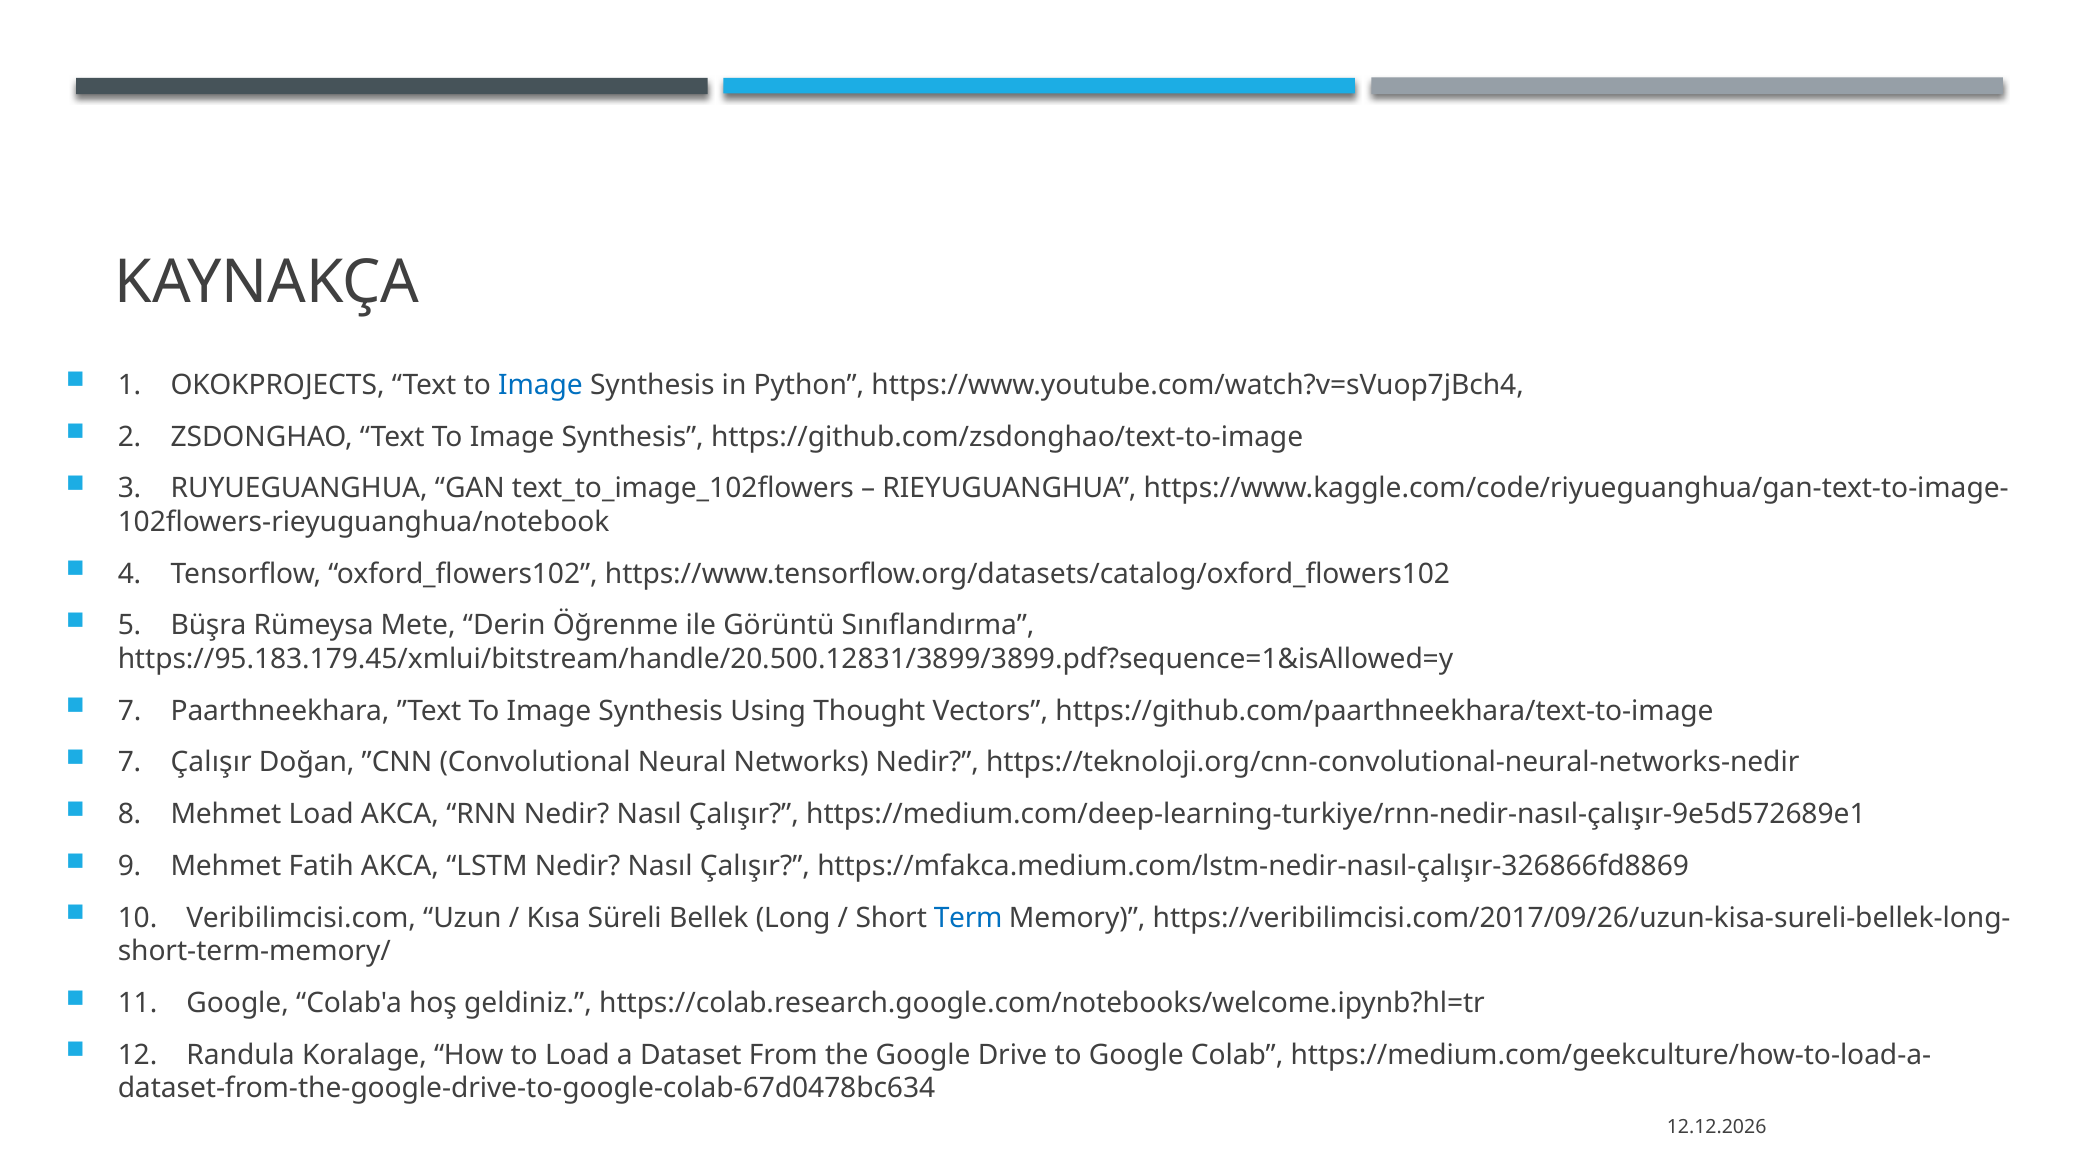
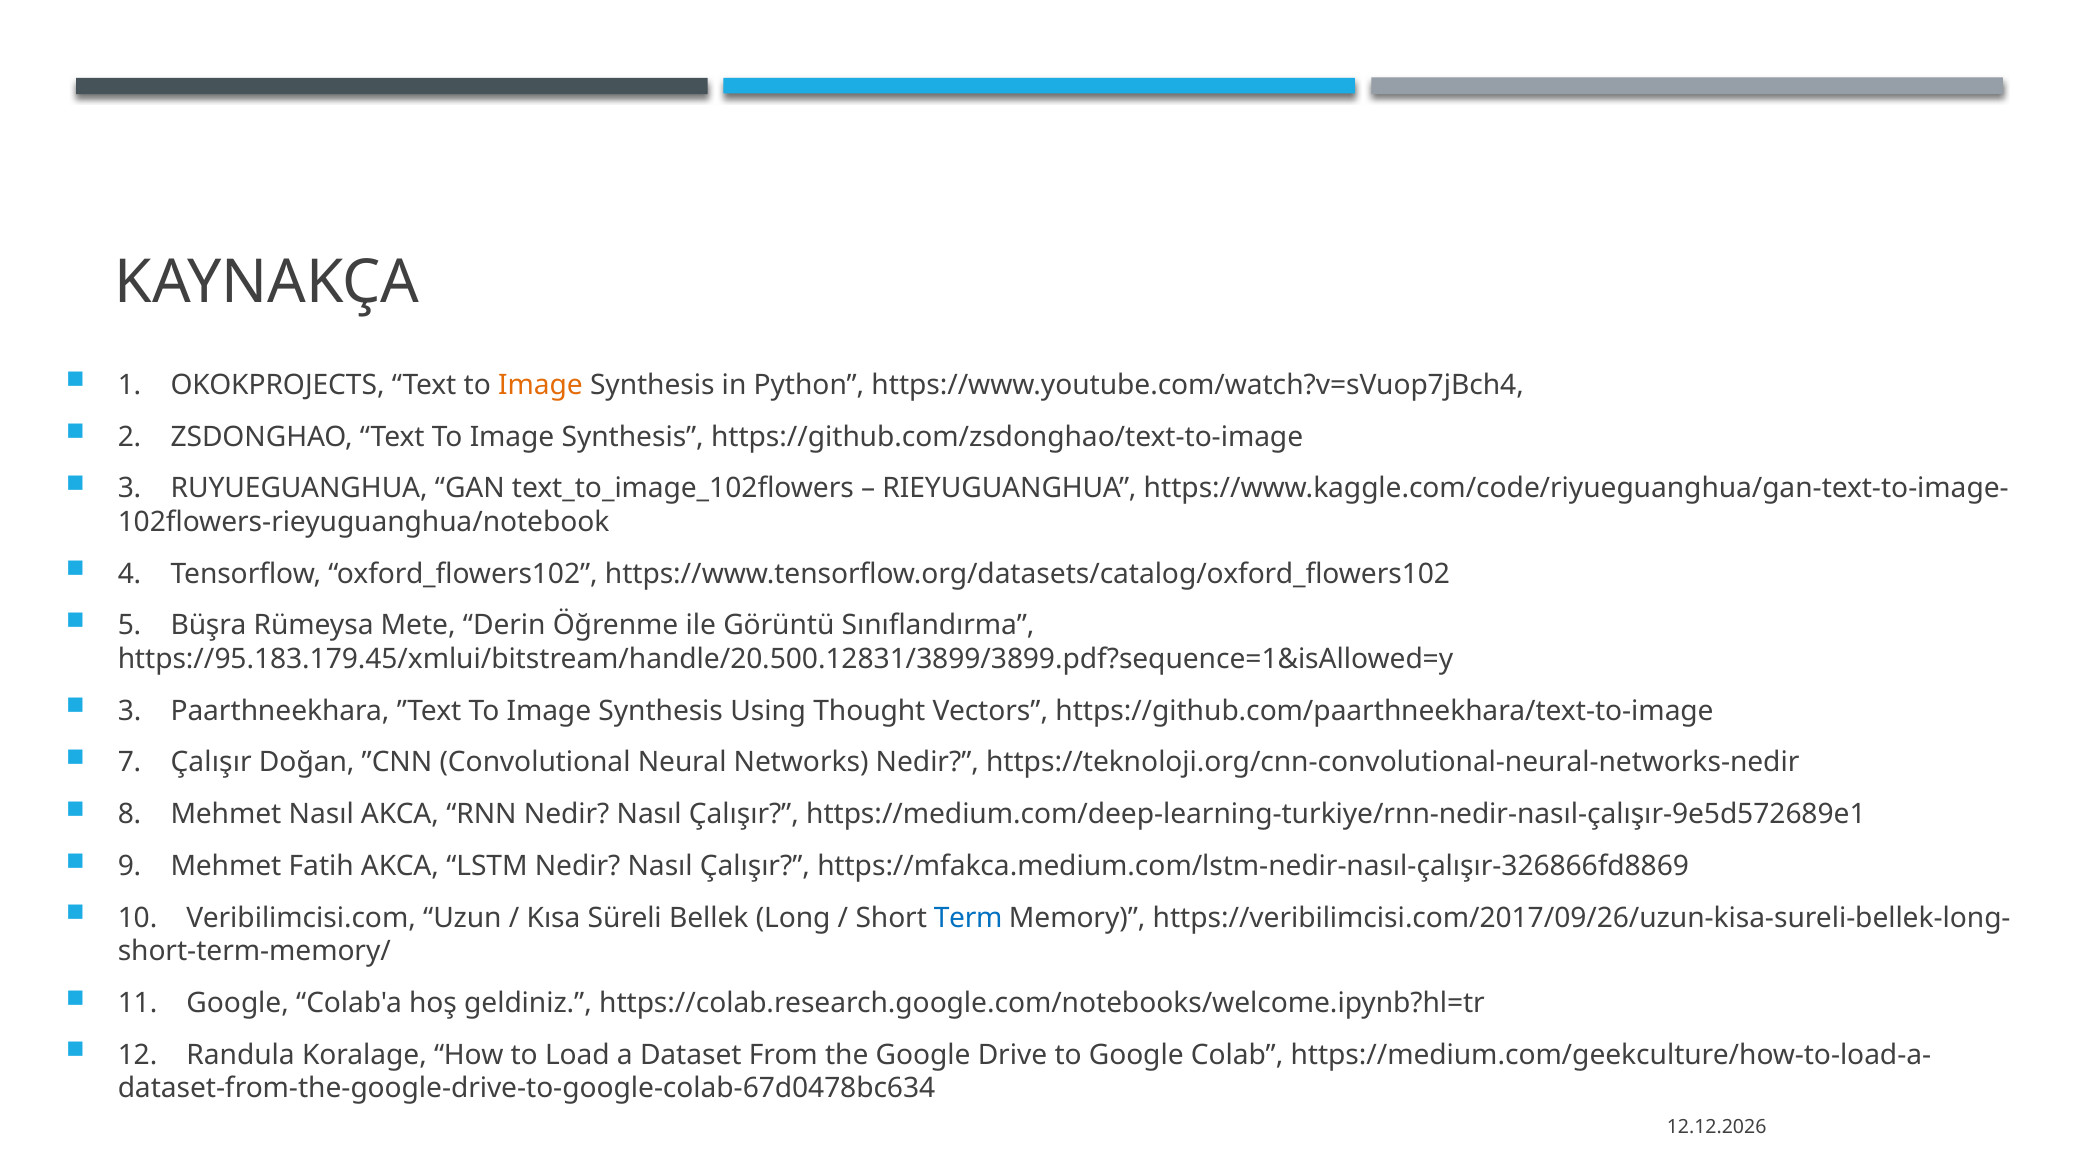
Image colour: blue -> orange (541, 385)
7: 7 -> 3 (130, 710)
Mehmet Load: Load -> Nasıl (321, 814)
